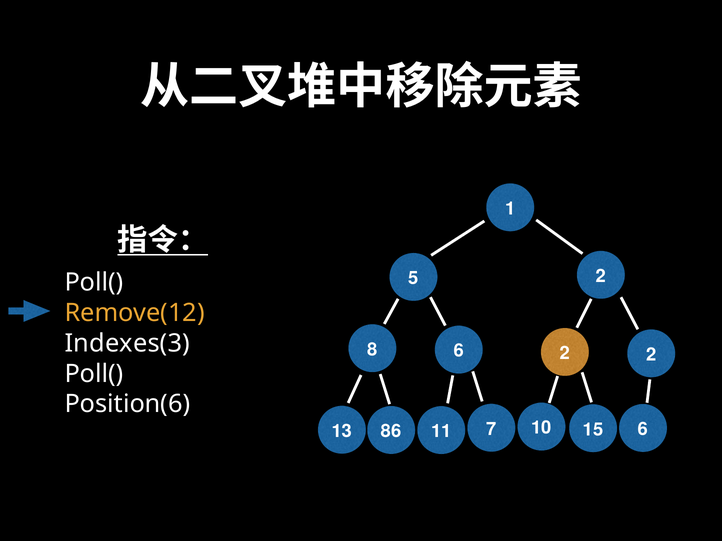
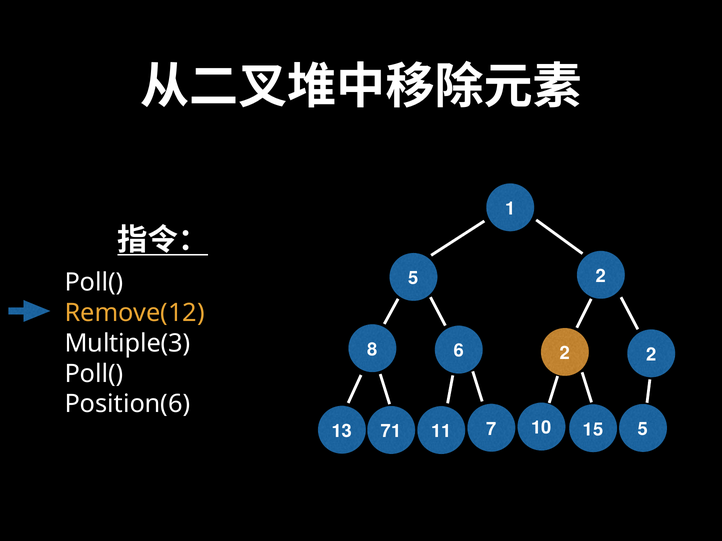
Indexes(3: Indexes(3 -> Multiple(3 (127, 344)
15 6: 6 -> 5 (643, 430)
86: 86 -> 71 (391, 432)
